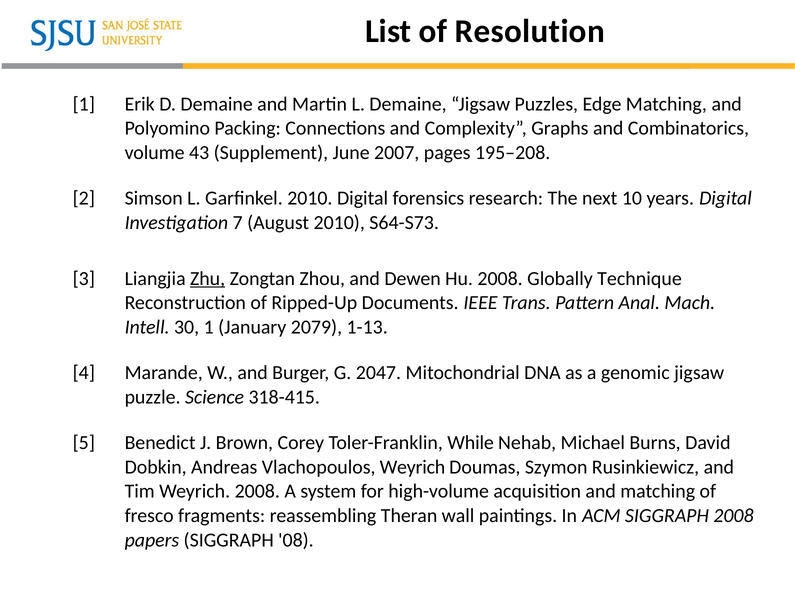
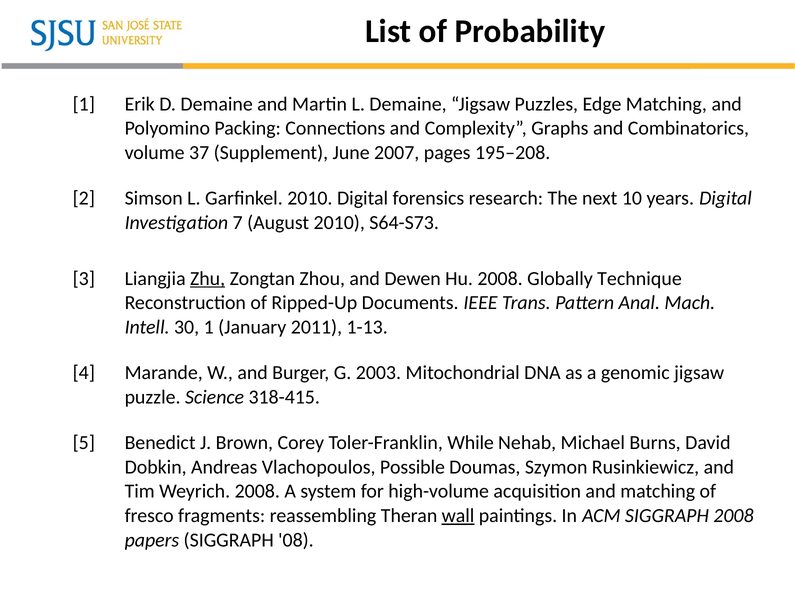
Resolution: Resolution -> Probability (530, 31)
43: 43 -> 37 (199, 152)
2079: 2079 -> 2011 (316, 327)
2047: 2047 -> 2003 (378, 372)
Vlachopoulos Weyrich: Weyrich -> Possible (412, 466)
wall underline: none -> present (458, 515)
